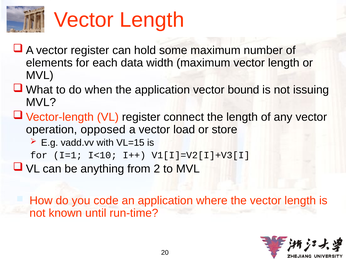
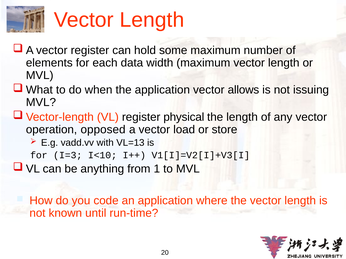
bound: bound -> allows (243, 90)
connect: connect -> physical (184, 117)
VL=15: VL=15 -> VL=13 (130, 143)
I=1: I=1 -> I=3 (68, 155)
2: 2 -> 1 (157, 169)
